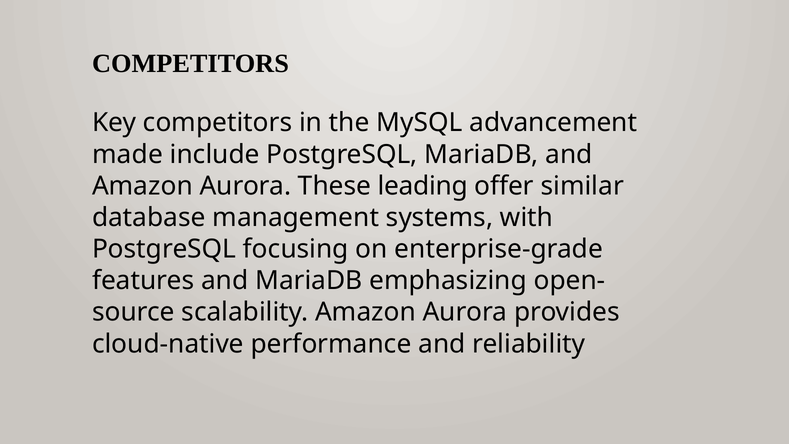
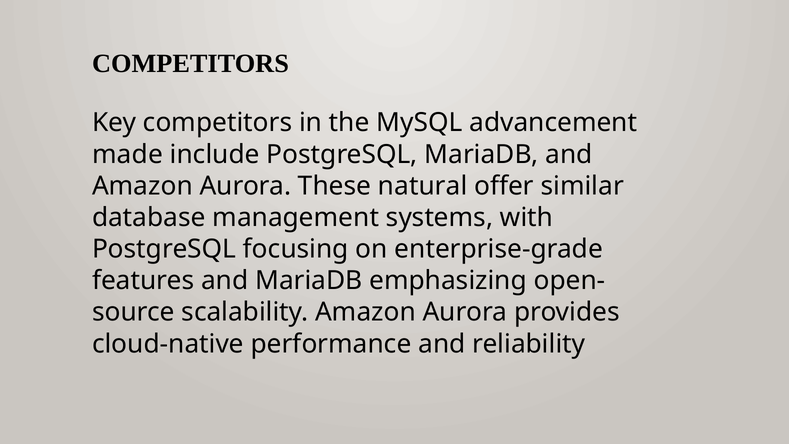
leading: leading -> natural (423, 186)
